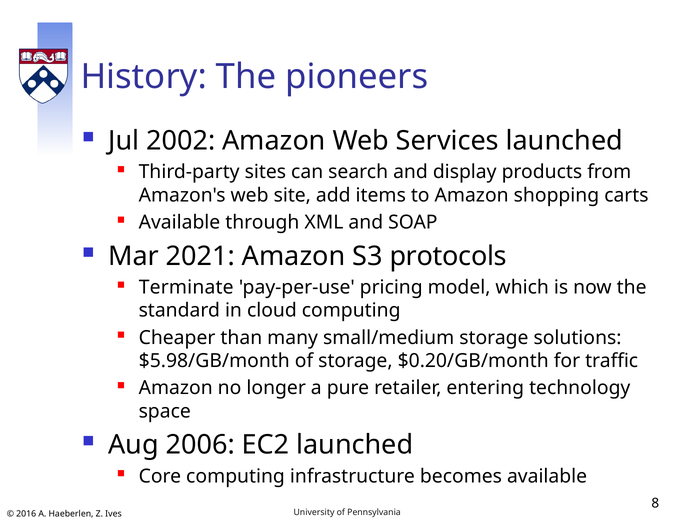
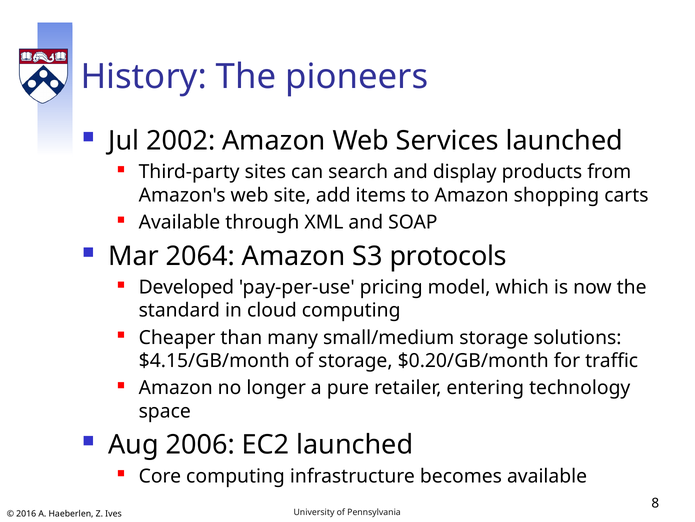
2021: 2021 -> 2064 (200, 256)
Terminate: Terminate -> Developed (186, 287)
$5.98/GB/month: $5.98/GB/month -> $4.15/GB/month (214, 360)
